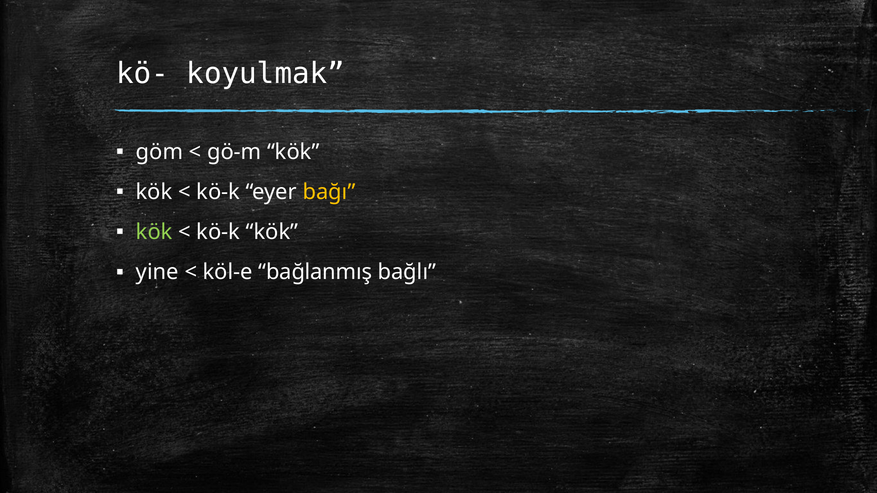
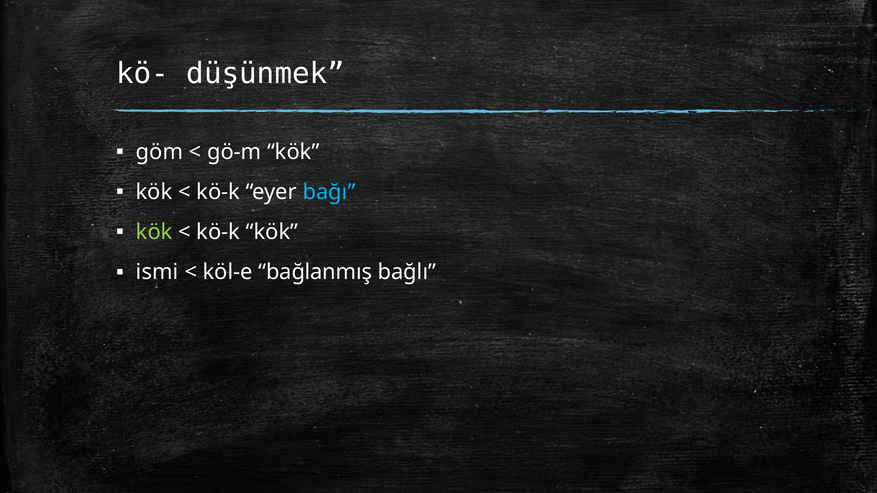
koyulmak: koyulmak -> düşünmek (266, 74)
bağı colour: yellow -> light blue (329, 192)
yine: yine -> ismi (157, 272)
